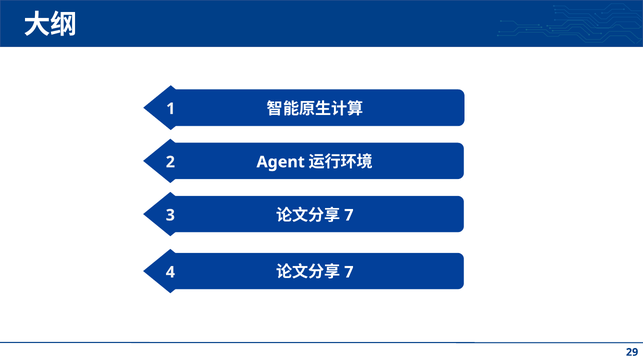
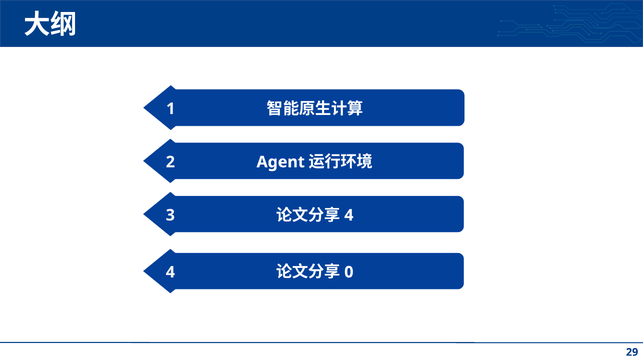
7: 7 -> 4 (349, 215)
7: 7 -> 0 (349, 272)
